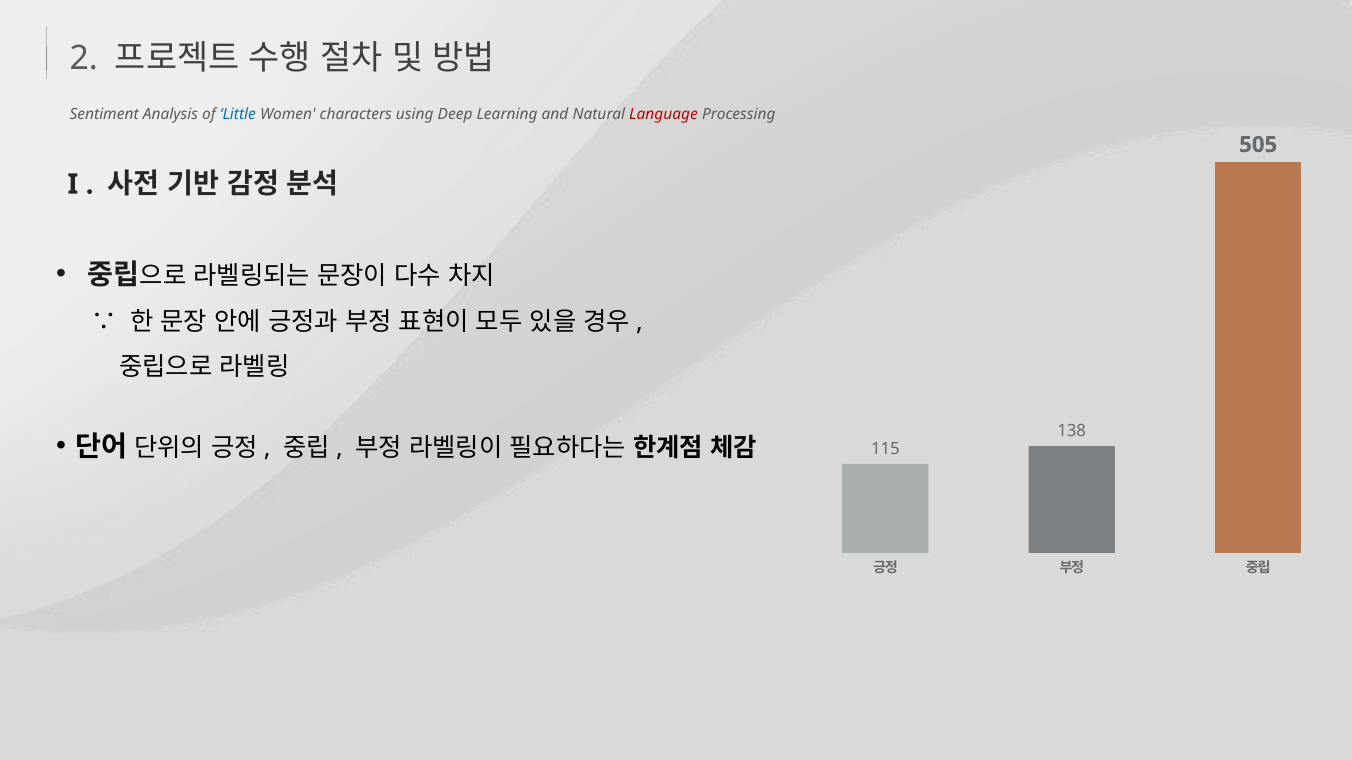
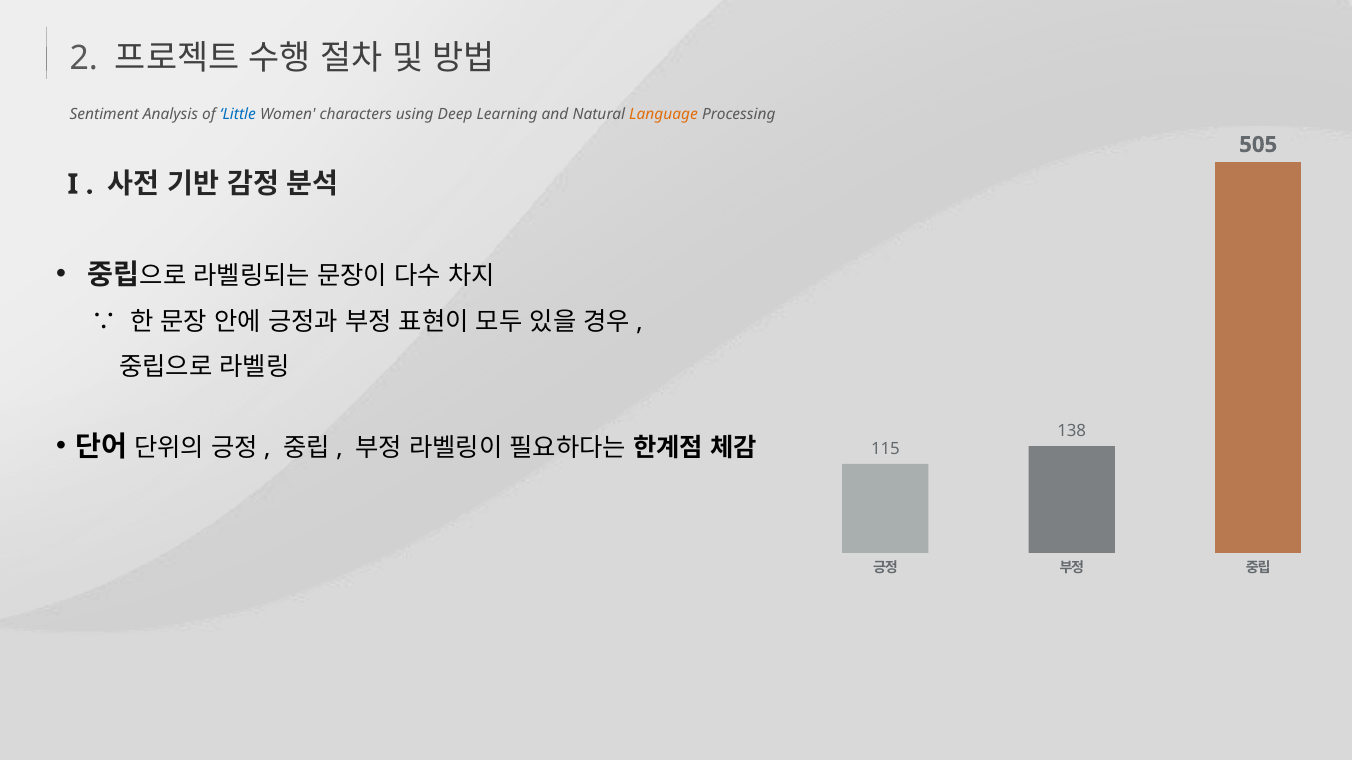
Language colour: red -> orange (664, 114)
